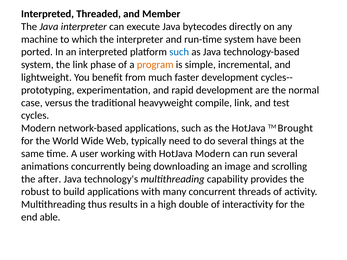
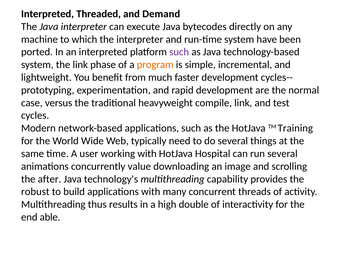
Member: Member -> Demand (161, 14)
such colour: blue -> purple (179, 52)
Brought: Brought -> Training (295, 128)
HotJava Modern: Modern -> Hospital (213, 154)
being: being -> value (139, 166)
